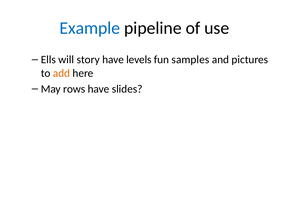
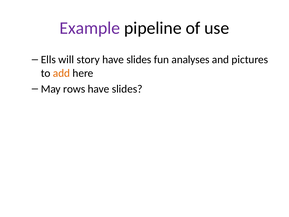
Example colour: blue -> purple (90, 28)
levels: levels -> slides (139, 60)
samples: samples -> analyses (191, 60)
